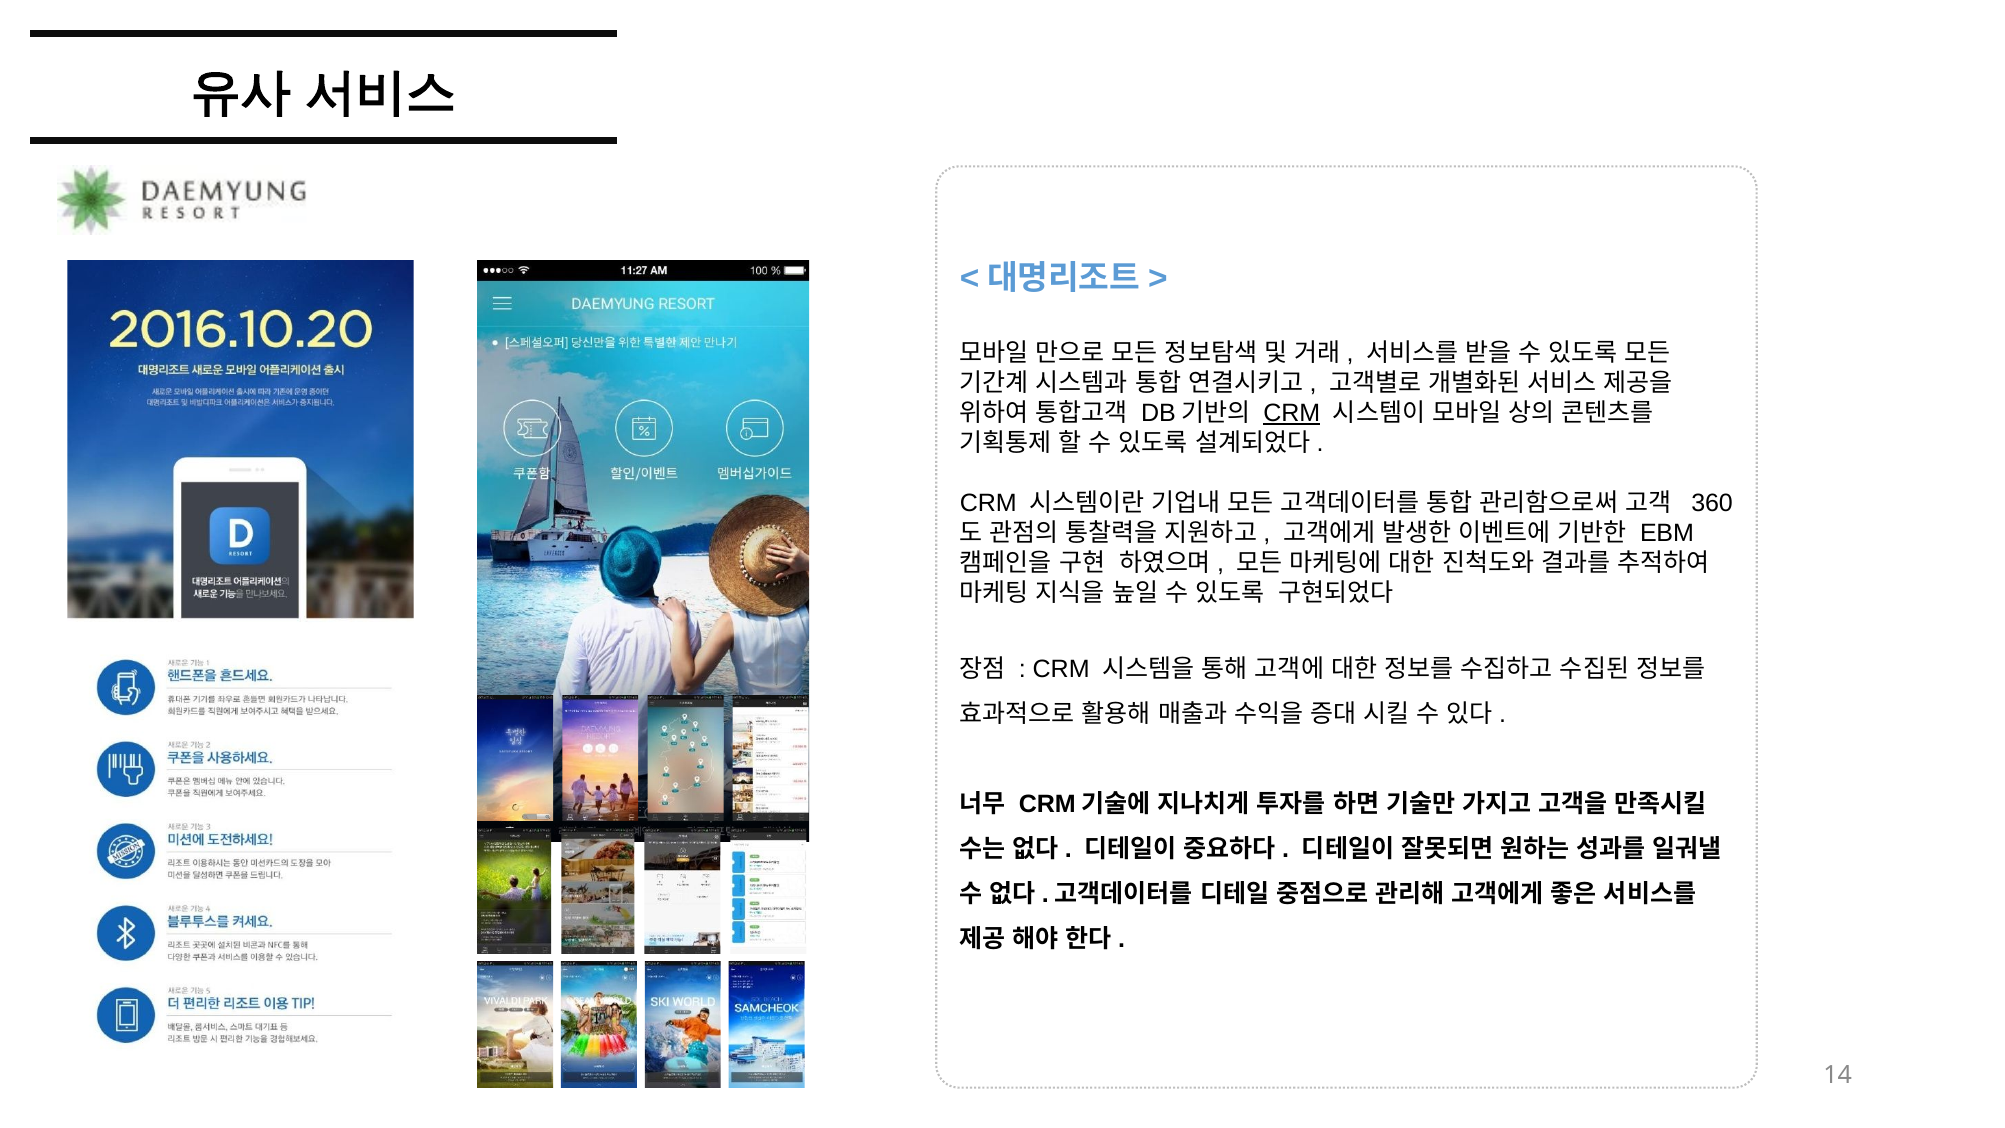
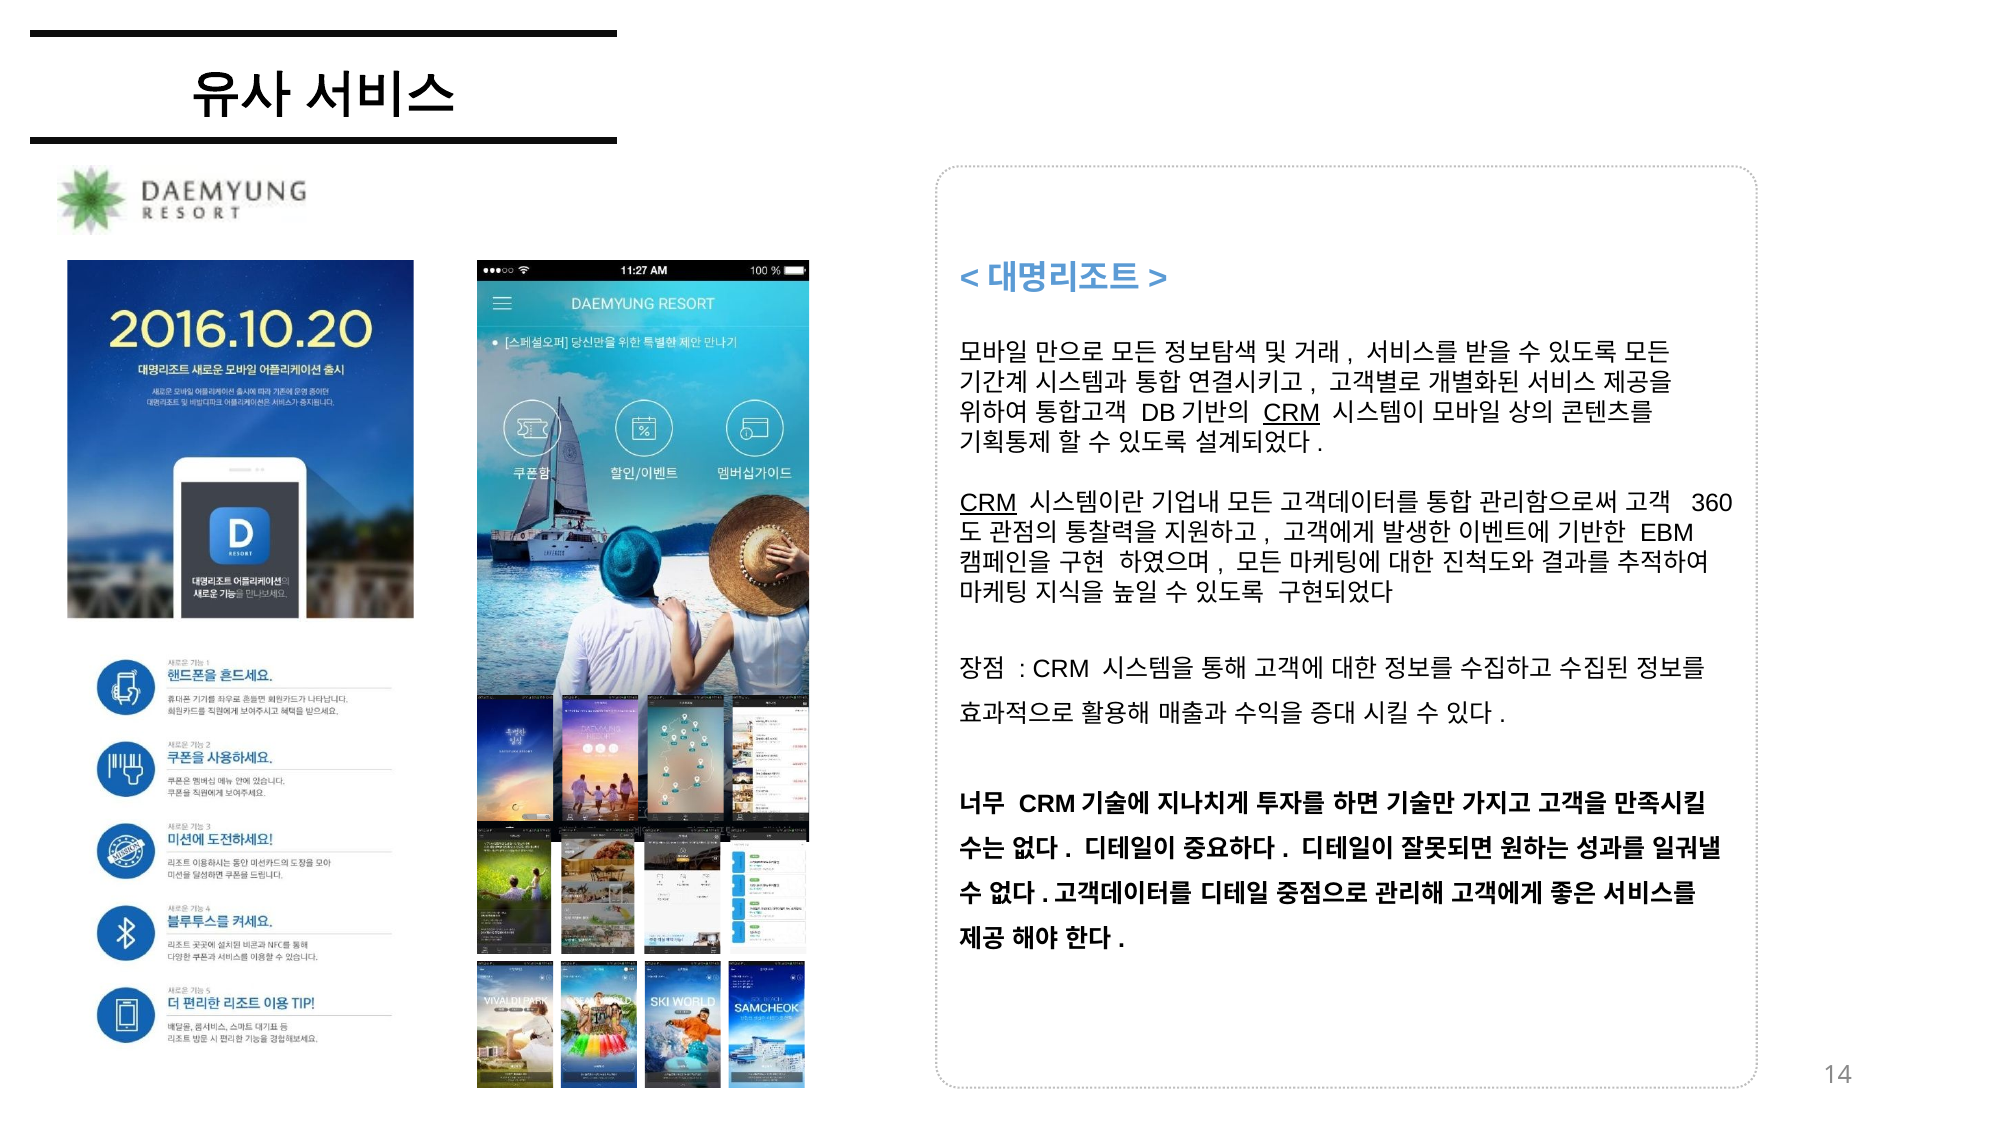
CRM underline: none -> present (988, 503)
